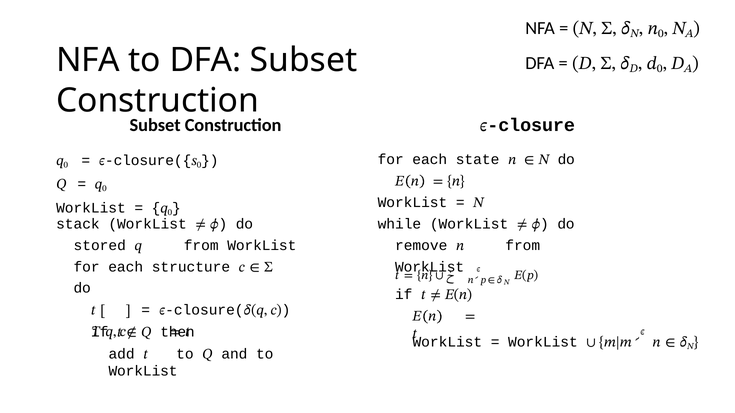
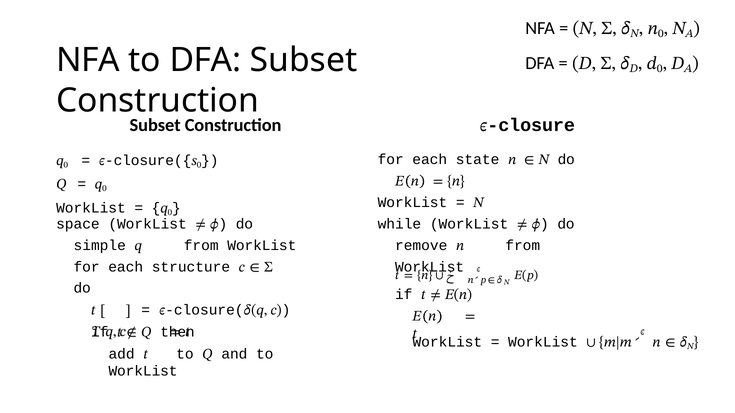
stack: stack -> space (78, 224)
stored: stored -> simple (100, 246)
